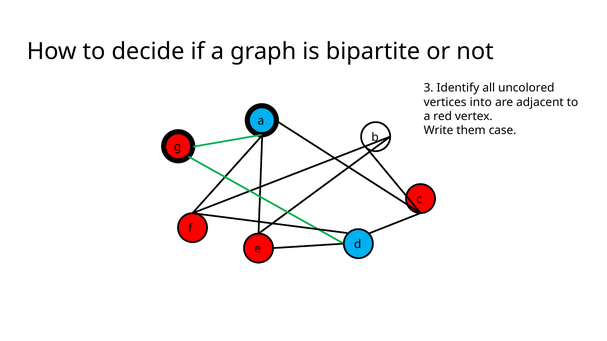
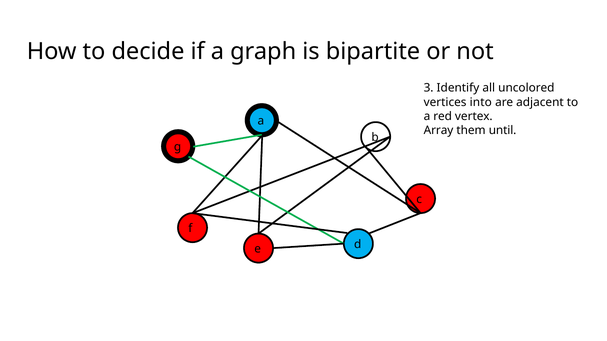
Write: Write -> Array (439, 131)
case: case -> until (503, 131)
